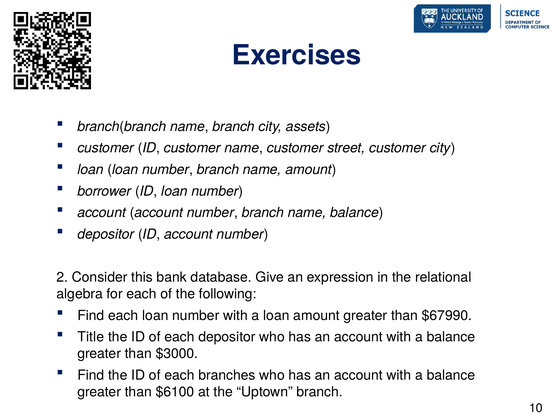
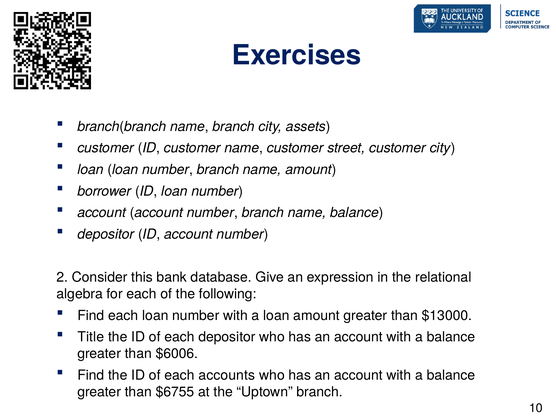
$67990: $67990 -> $13000 (447, 315)
$3000: $3000 -> $6006 (177, 354)
branches: branches -> accounts (227, 375)
$6100: $6100 -> $6755 (175, 392)
